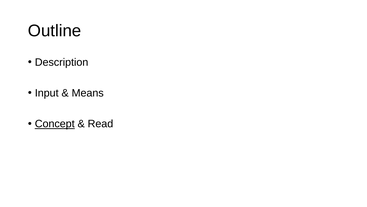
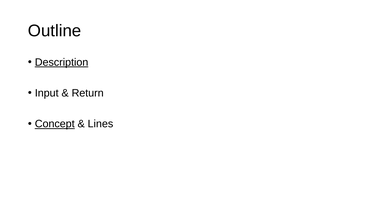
Description underline: none -> present (62, 62)
Means: Means -> Return (88, 93)
Read: Read -> Lines (100, 124)
